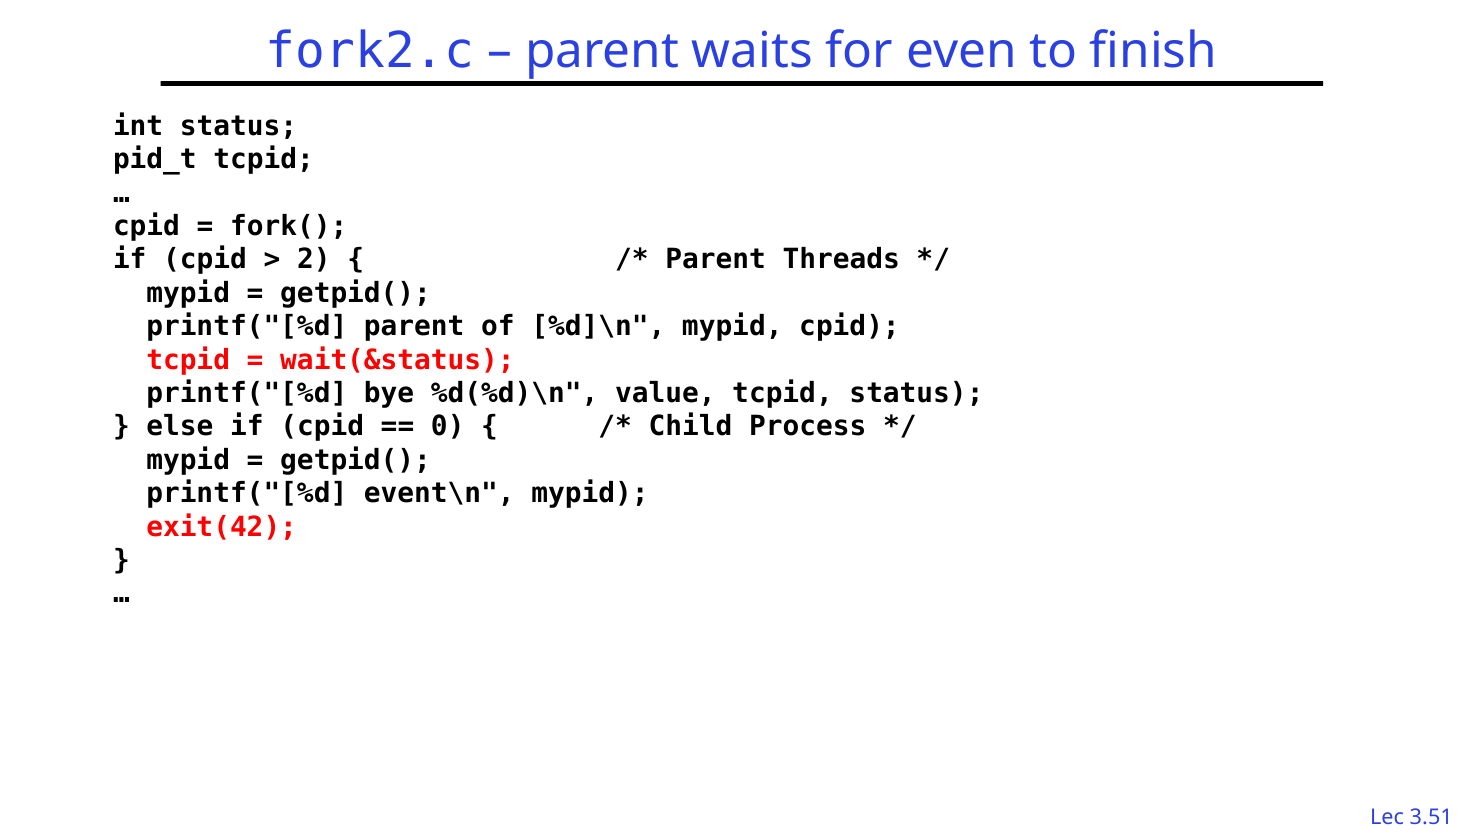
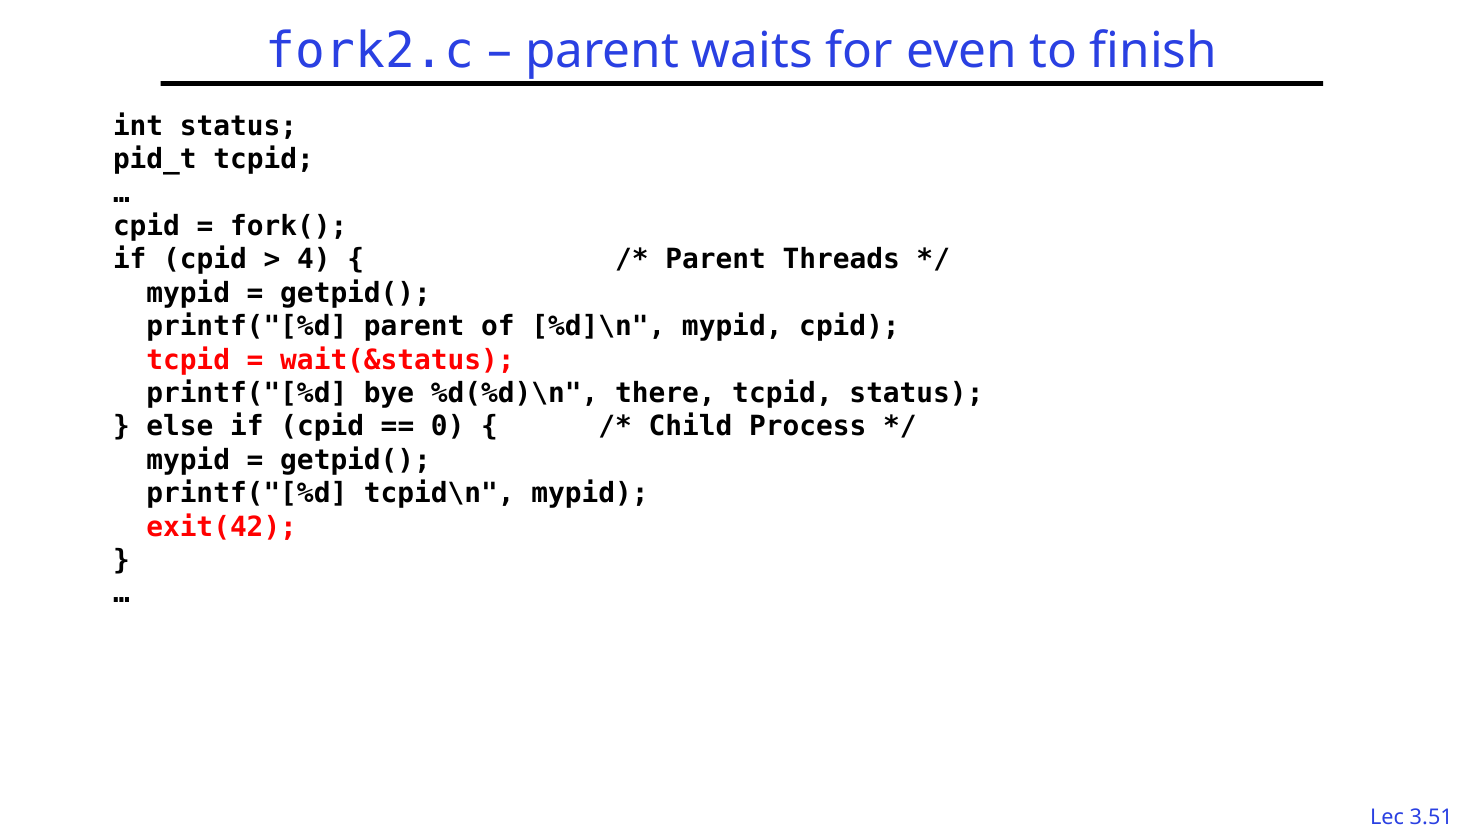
2: 2 -> 4 (314, 260)
value: value -> there (665, 393)
event\n: event\n -> tcpid\n (439, 493)
